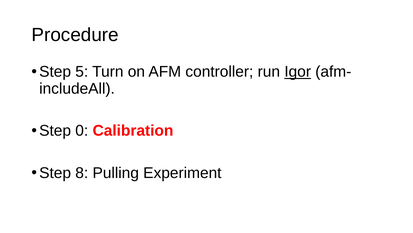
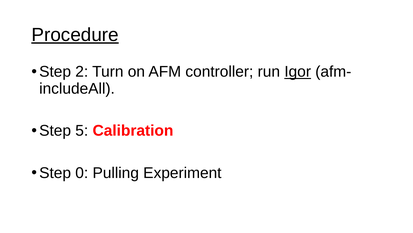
Procedure underline: none -> present (75, 35)
5: 5 -> 2 (82, 72)
0: 0 -> 5 (82, 130)
8: 8 -> 0 (82, 173)
